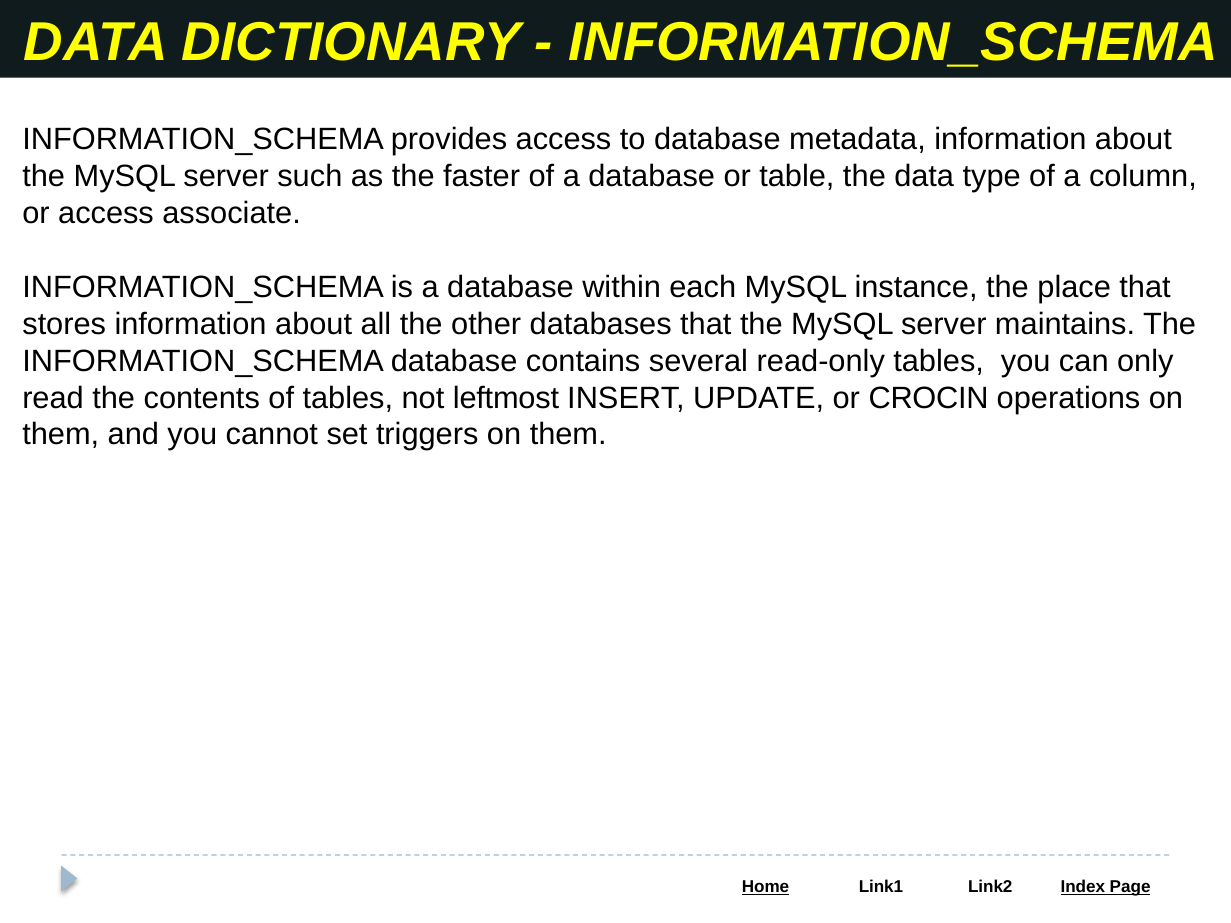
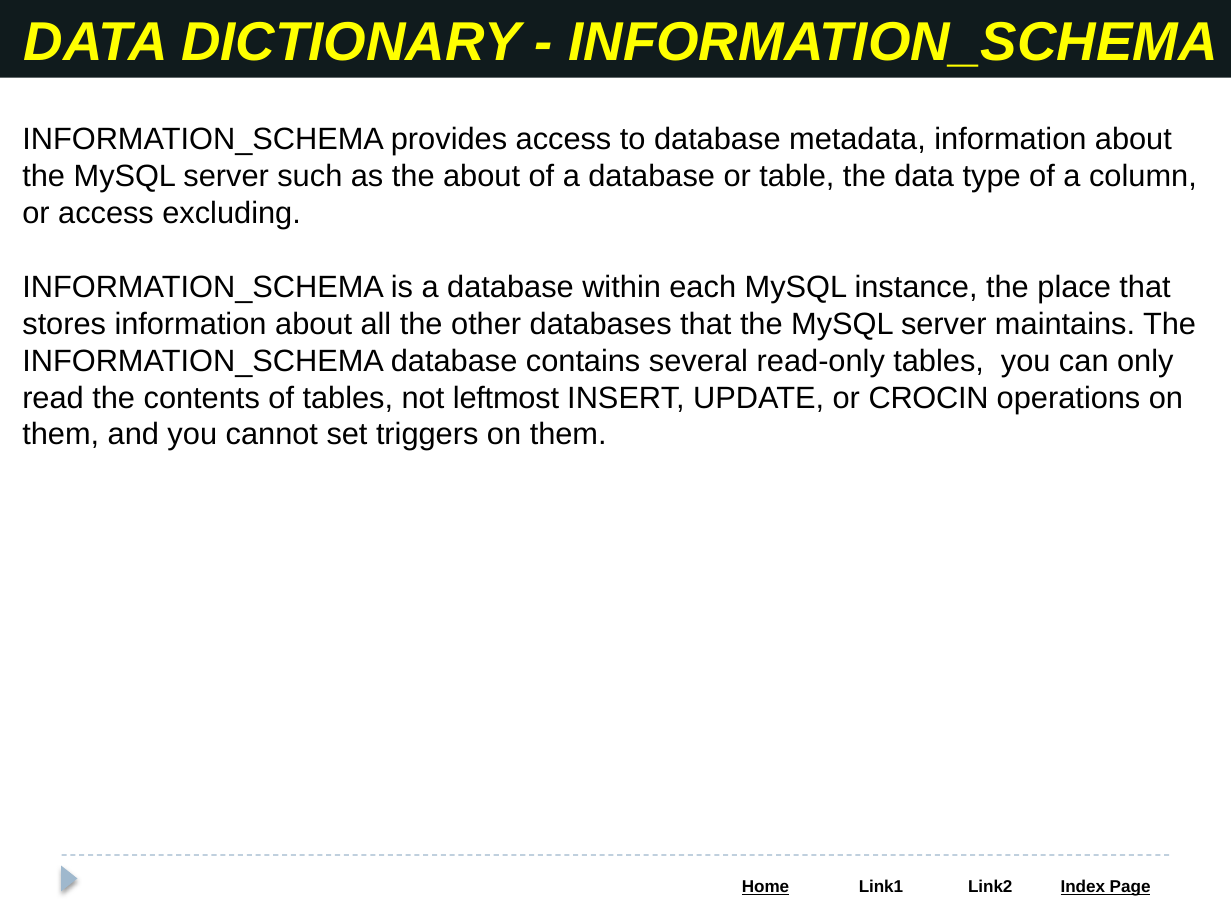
the faster: faster -> about (482, 176)
associate: associate -> excluding (232, 213)
